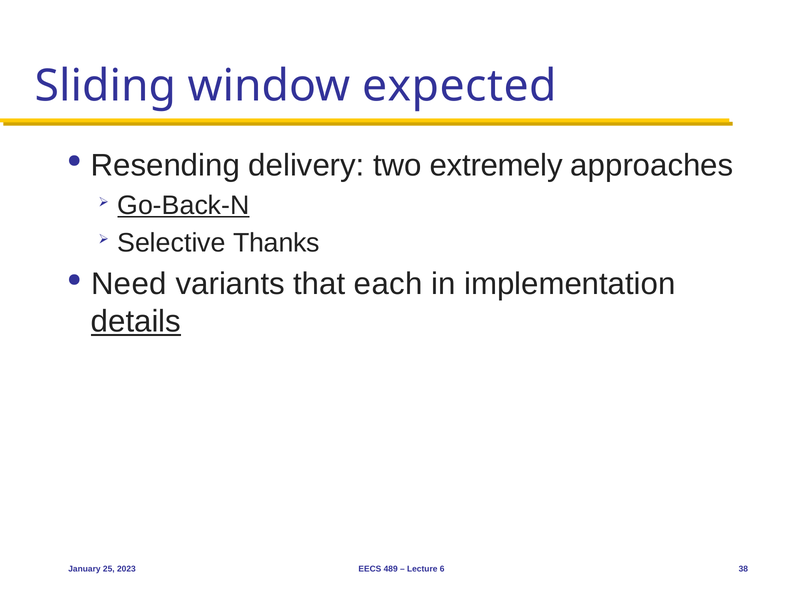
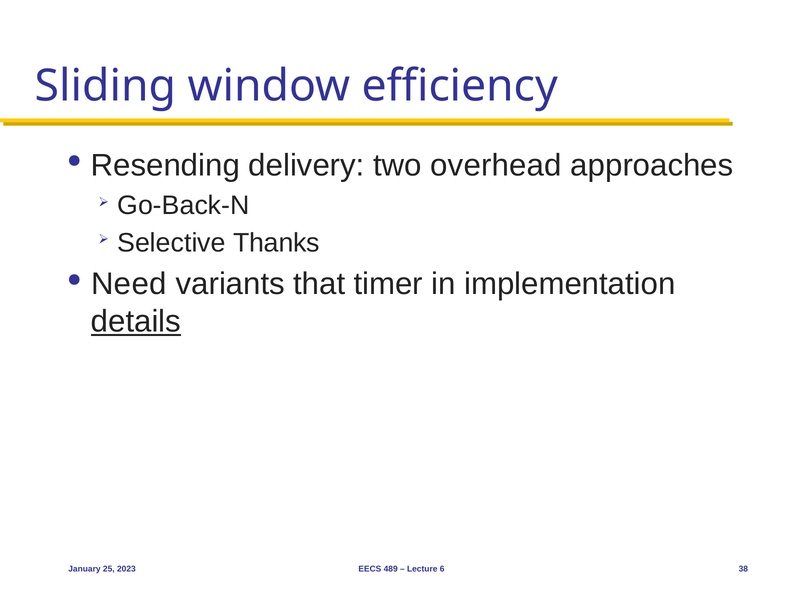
expected: expected -> efficiency (460, 86)
extremely: extremely -> overhead (496, 165)
Go-Back-N underline: present -> none (183, 205)
each: each -> timer (388, 284)
